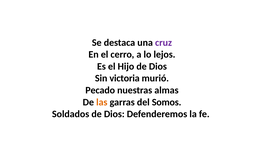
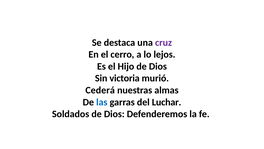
Pecado: Pecado -> Cederá (100, 90)
las colour: orange -> blue (102, 102)
Somos: Somos -> Luchar (167, 102)
